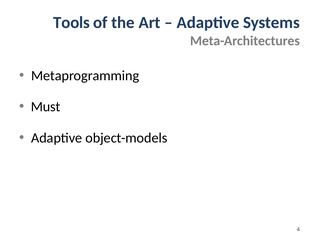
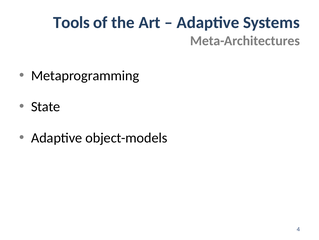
Must: Must -> State (46, 106)
